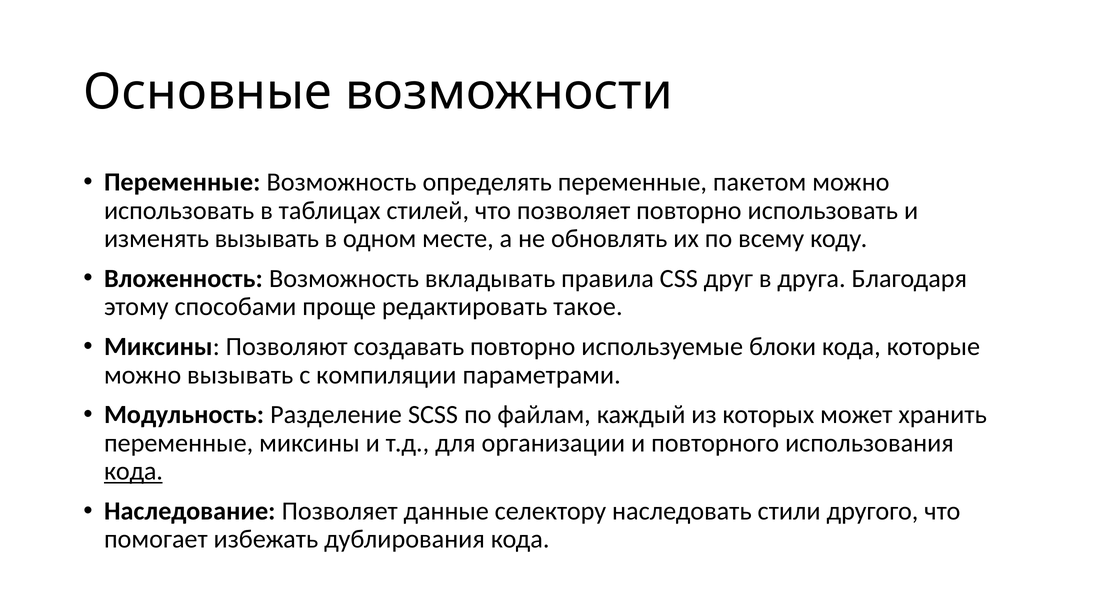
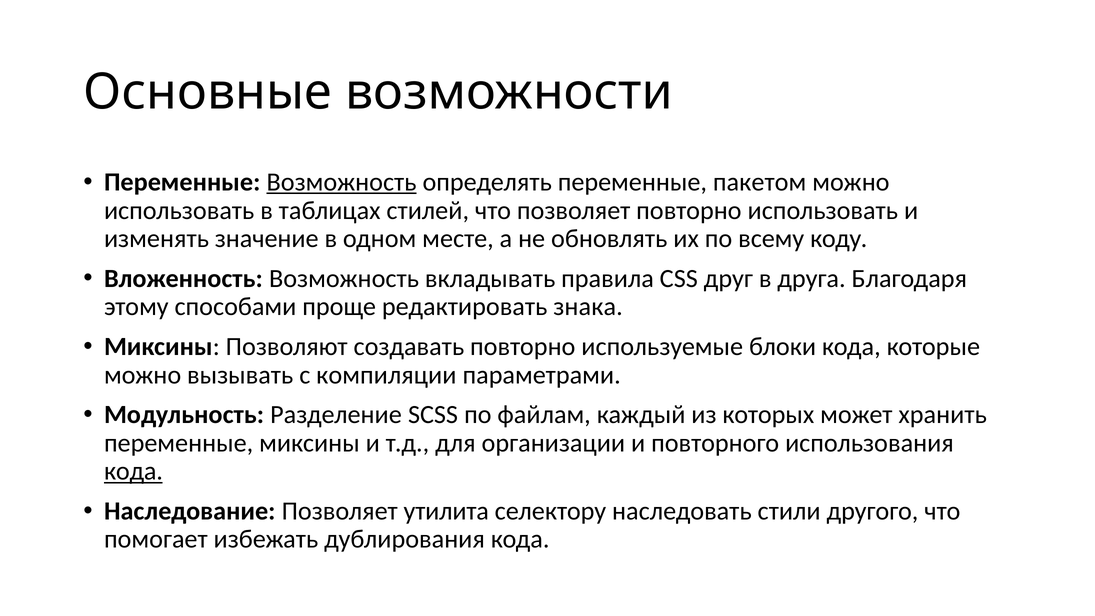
Возможность underline: none -> present (342, 182)
изменять вызывать: вызывать -> значение (267, 239)
такое: такое -> знака (588, 307)
данные: данные -> утилита (446, 511)
